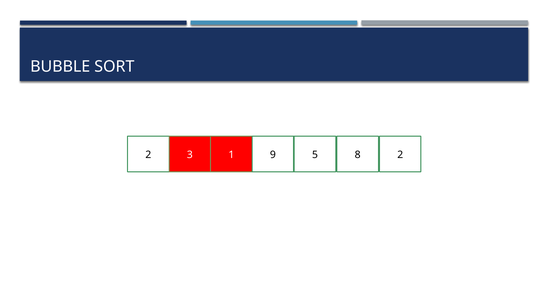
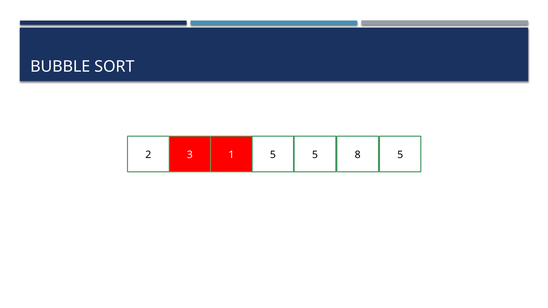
2 9: 9 -> 5 (273, 155)
3 2: 2 -> 5 (400, 155)
